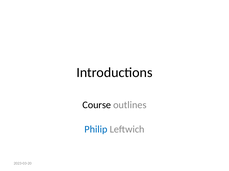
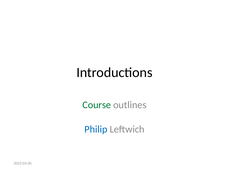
Course colour: black -> green (97, 105)
